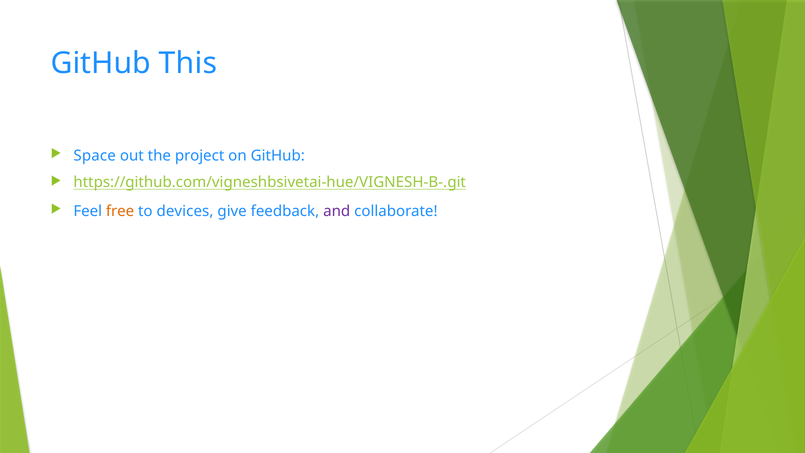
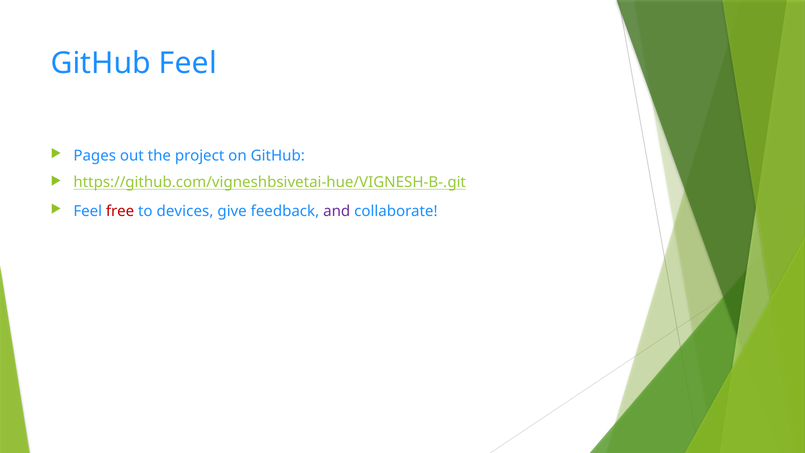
GitHub This: This -> Feel (188, 63)
Space: Space -> Pages (95, 156)
free colour: orange -> red (120, 211)
